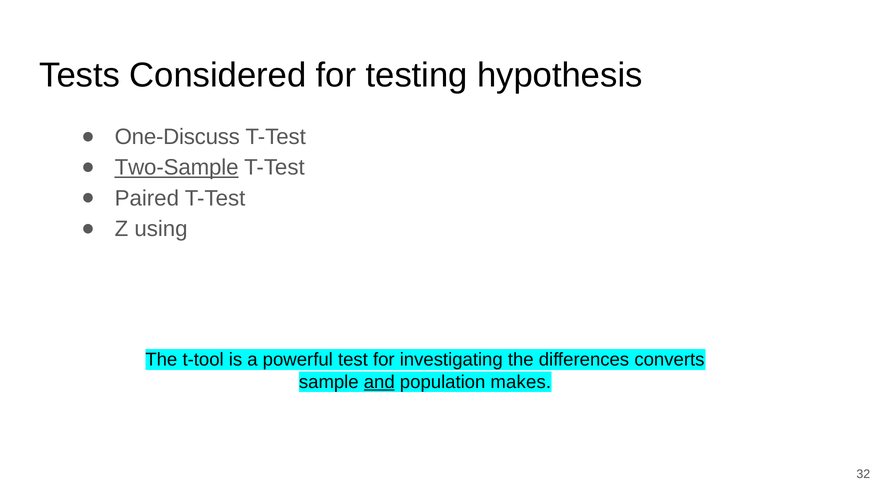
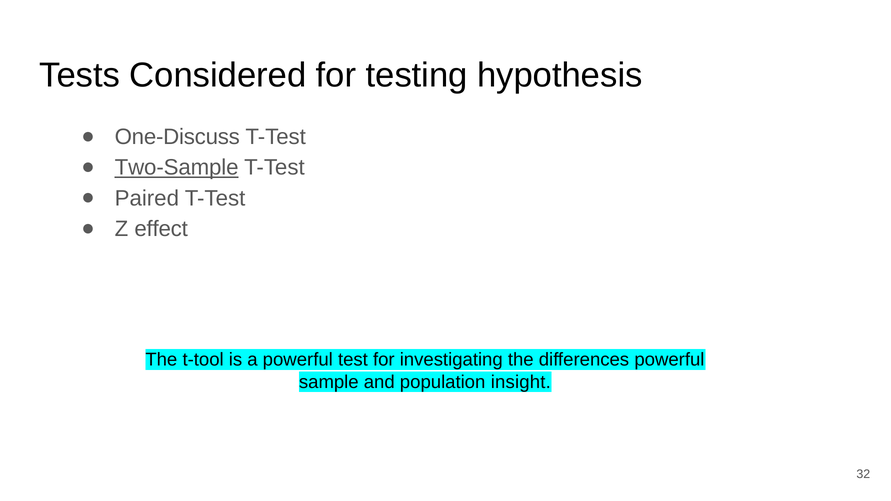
using: using -> effect (161, 229)
differences converts: converts -> powerful (669, 360)
and underline: present -> none (379, 382)
makes: makes -> insight (521, 382)
